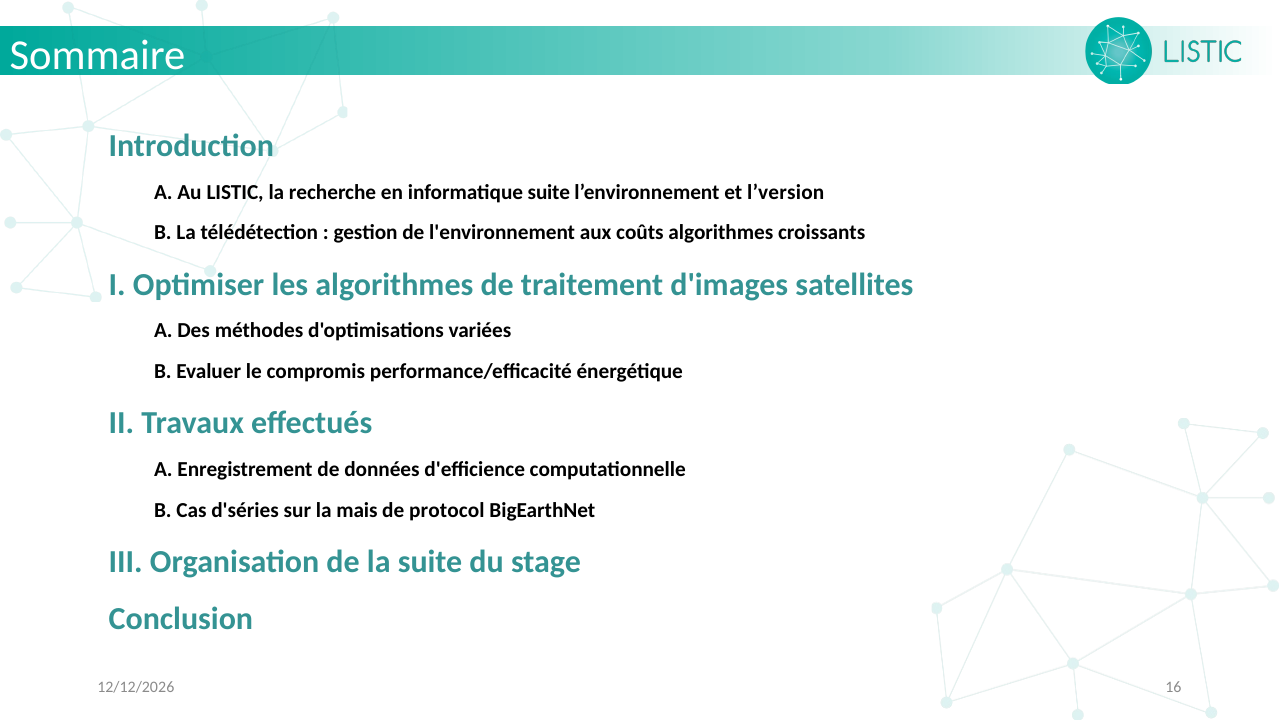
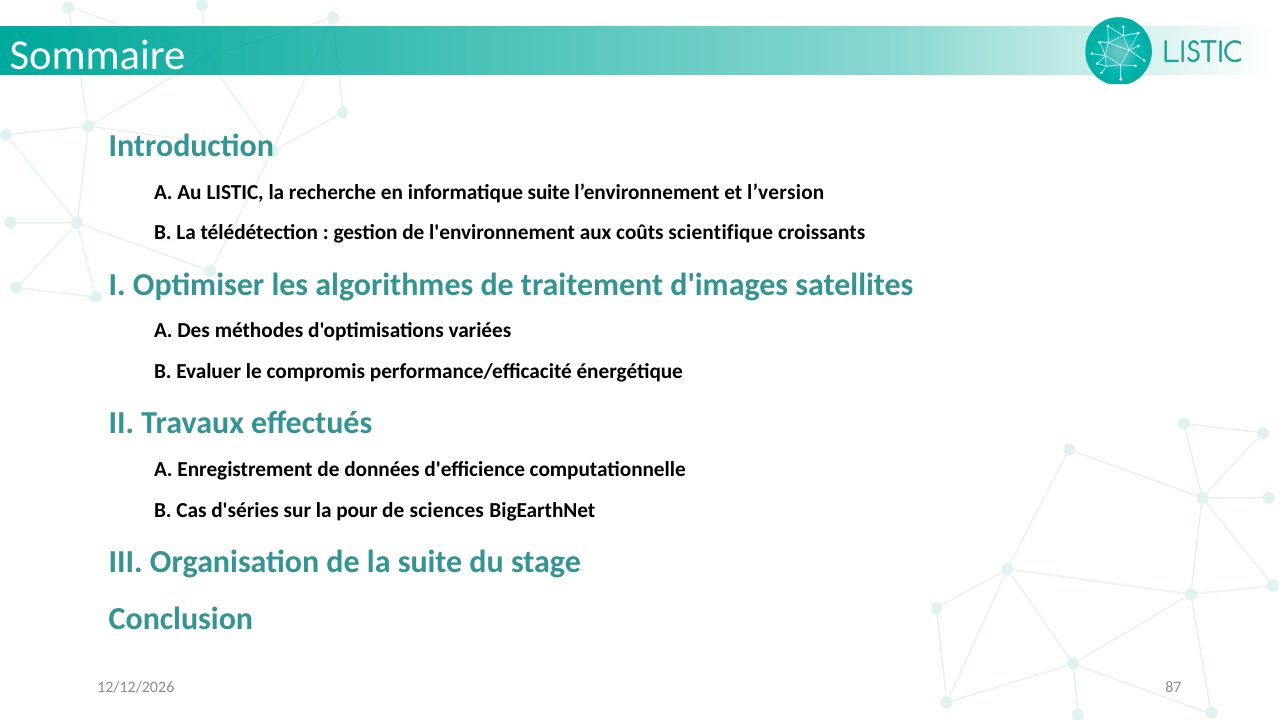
coûts algorithmes: algorithmes -> scientifique (721, 233)
mais: mais -> pour (357, 510)
protocol: protocol -> sciences (447, 510)
16: 16 -> 87 (1173, 687)
